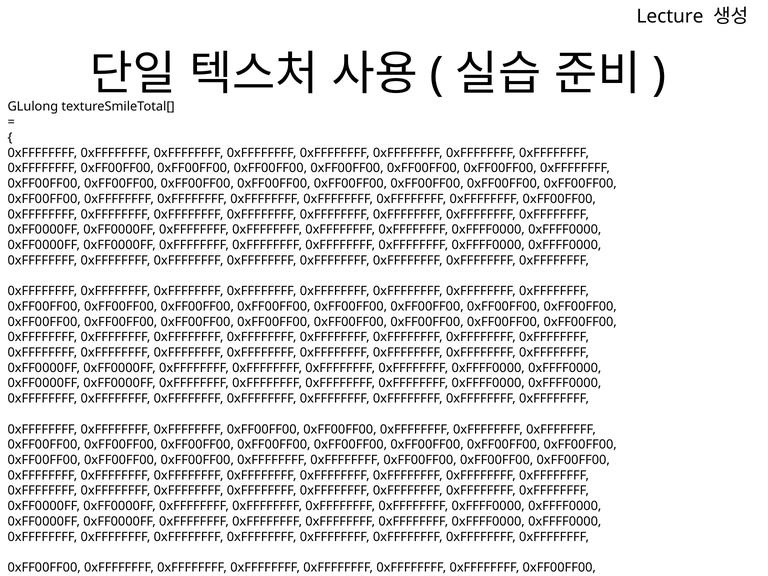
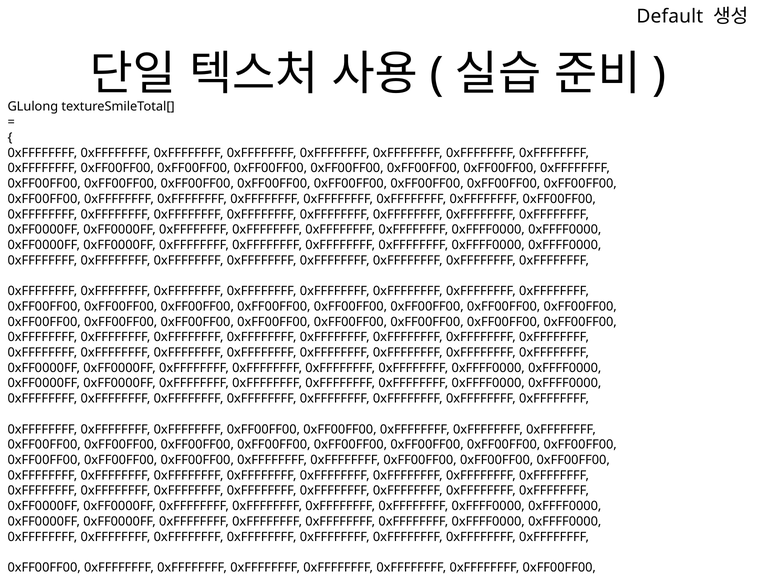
Lecture: Lecture -> Default (670, 17)
